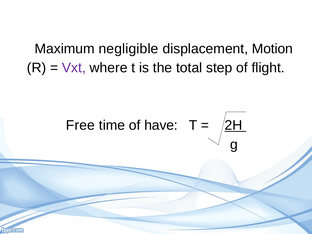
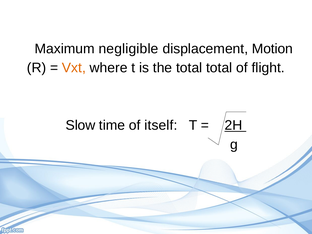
Vxt colour: purple -> orange (74, 68)
total step: step -> total (219, 68)
Free: Free -> Slow (81, 125)
have: have -> itself (161, 125)
